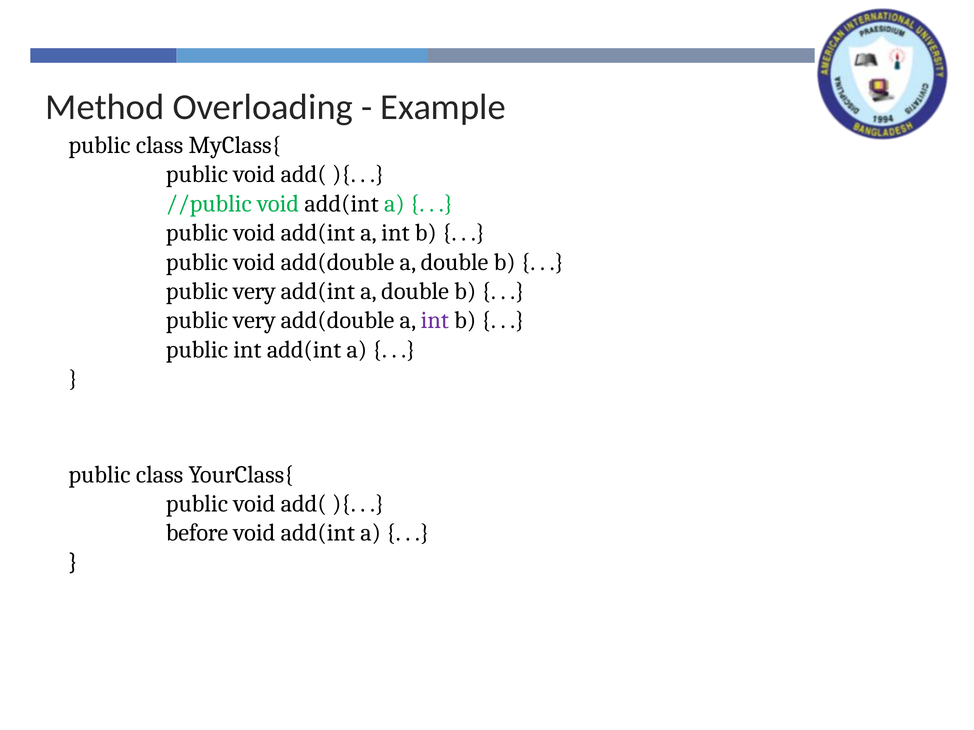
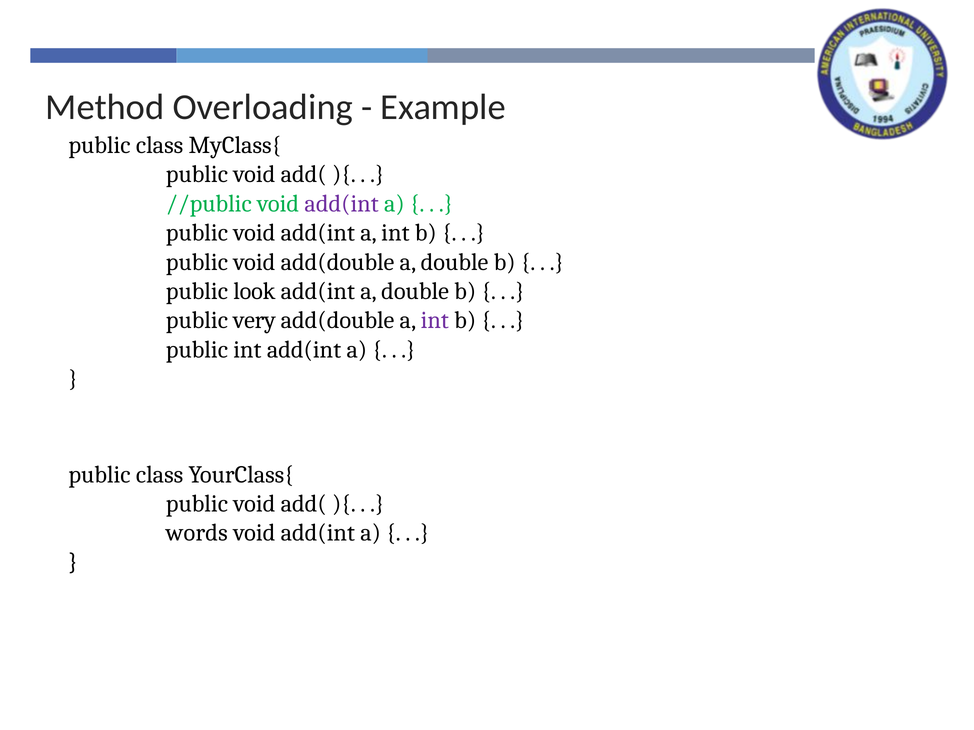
add(int colour: black -> purple (342, 204)
very: very -> look (254, 291)
before: before -> words (197, 533)
